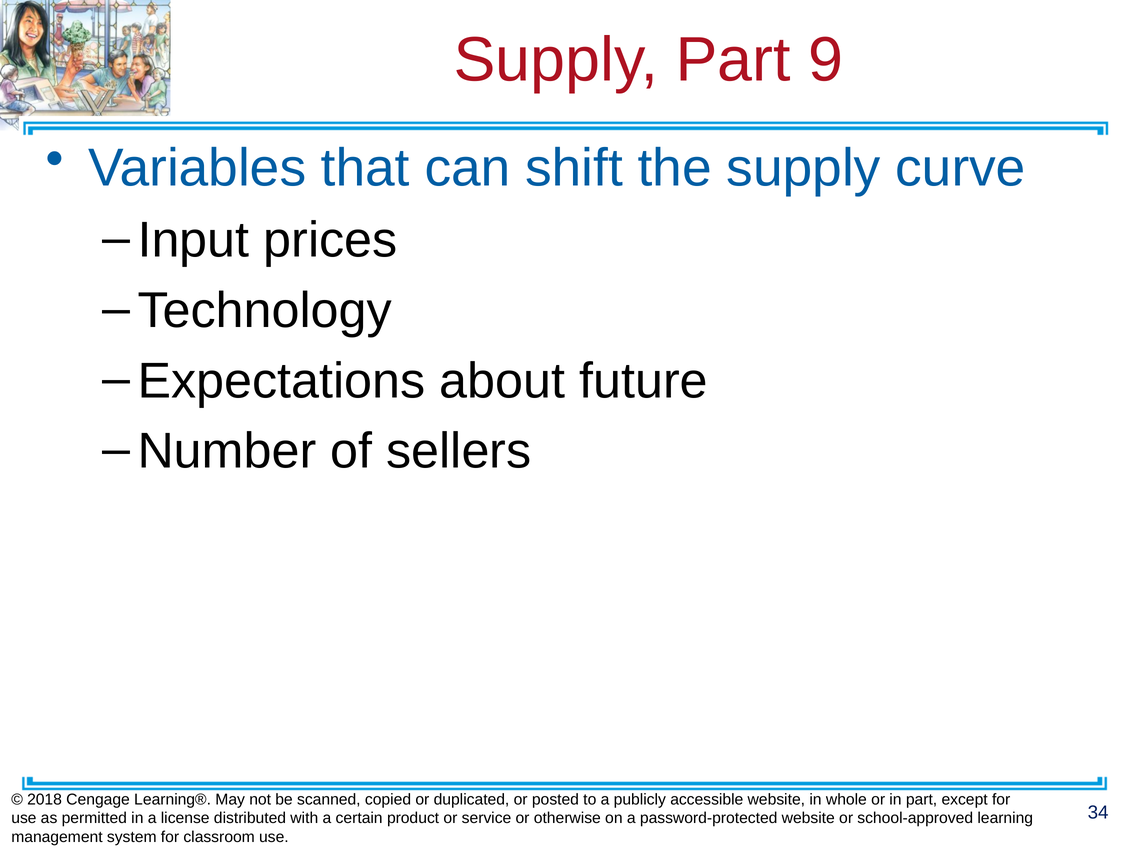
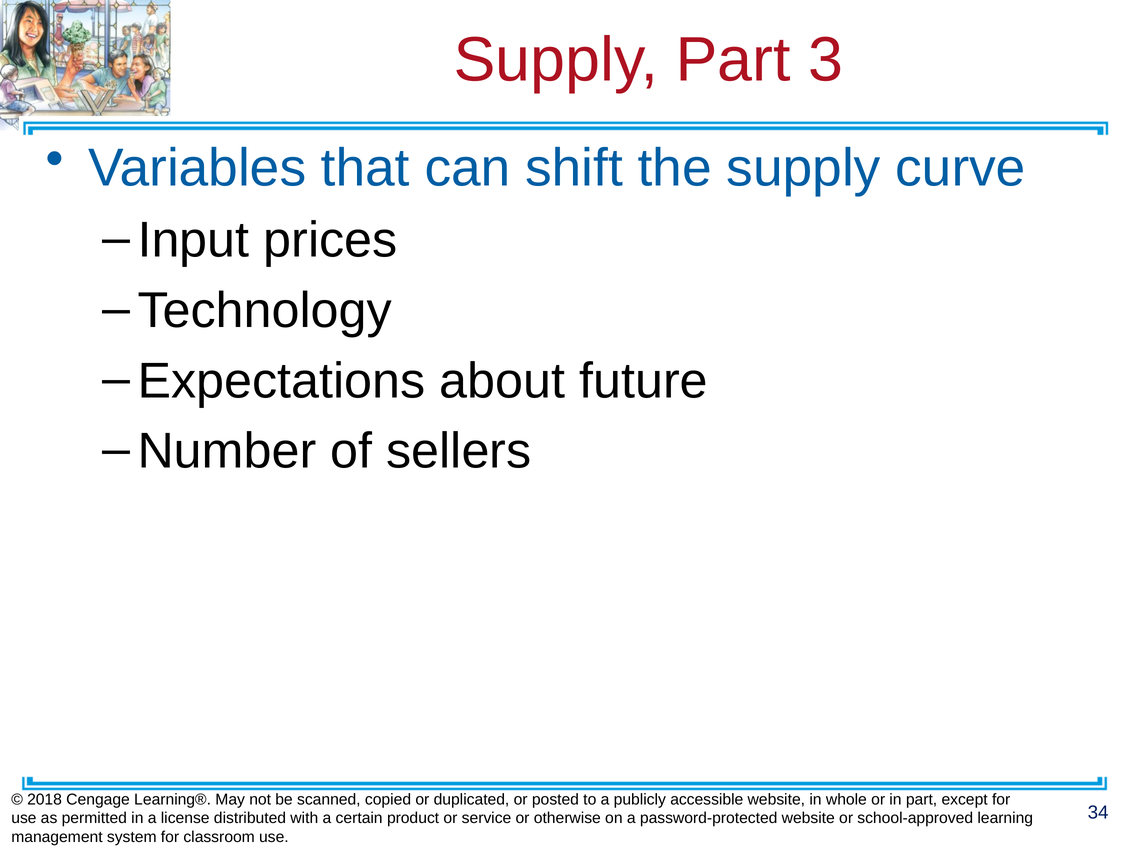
9: 9 -> 3 (826, 60)
